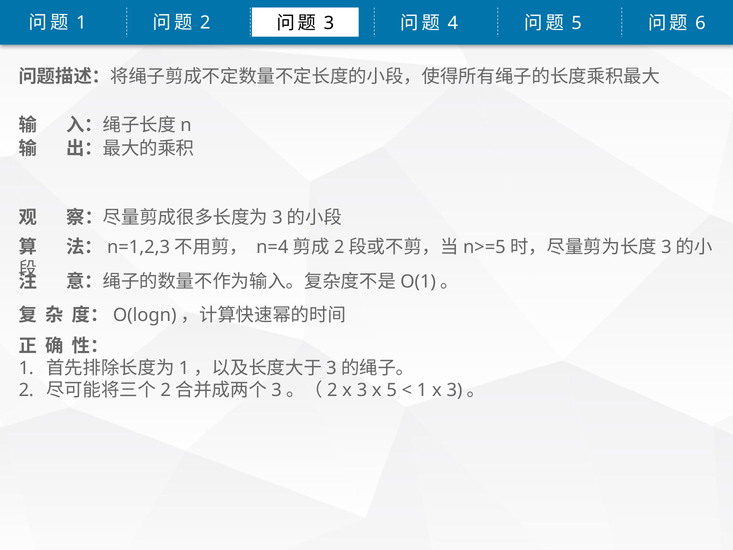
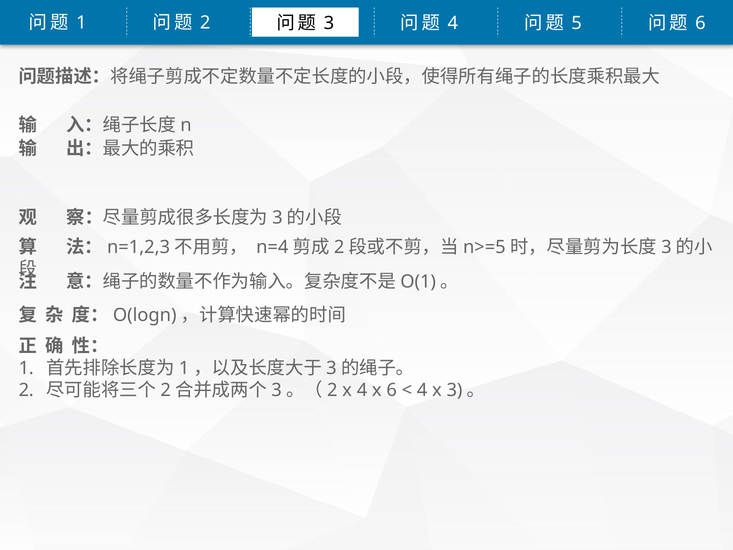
x 3: 3 -> 4 (362, 390)
x 5: 5 -> 6 (392, 390)
1: 1 -> 4 (422, 390)
